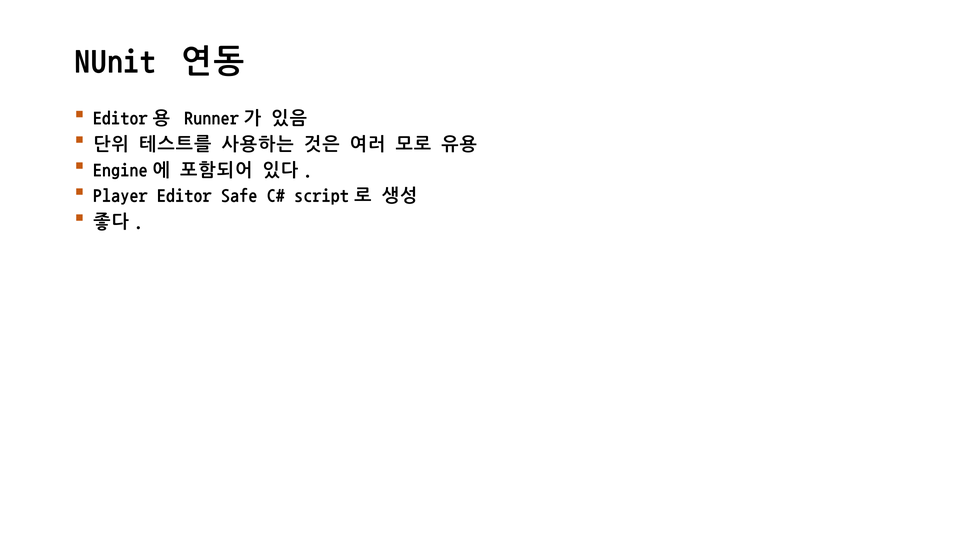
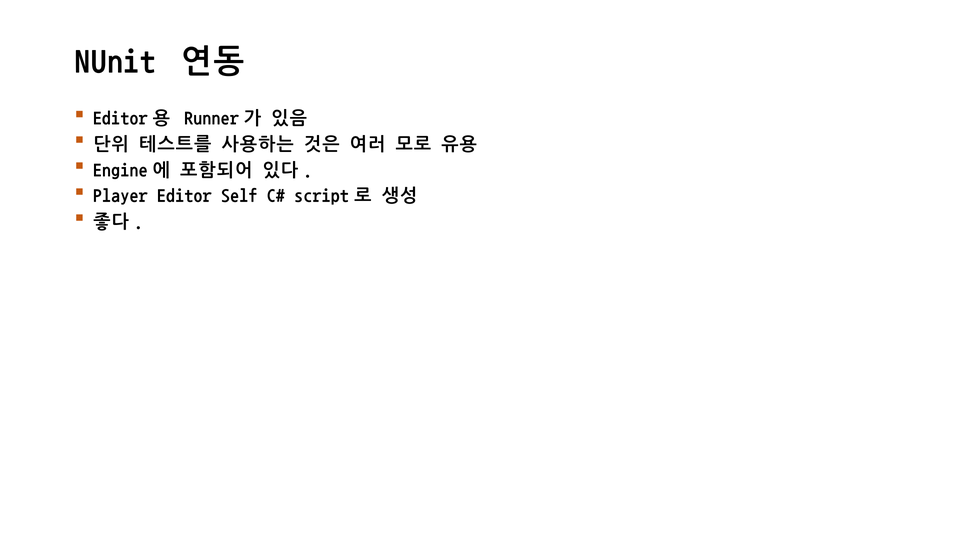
Safe: Safe -> Self (239, 196)
